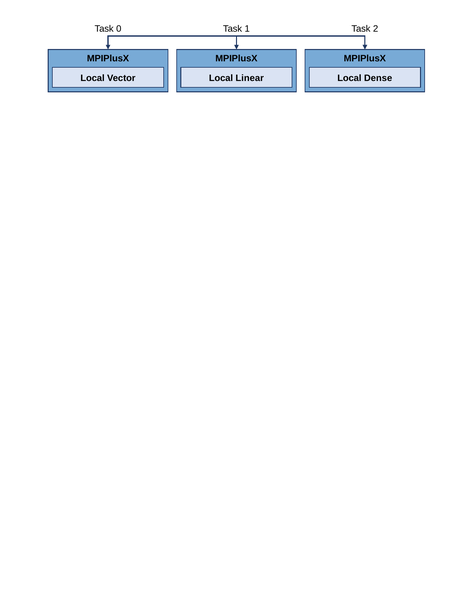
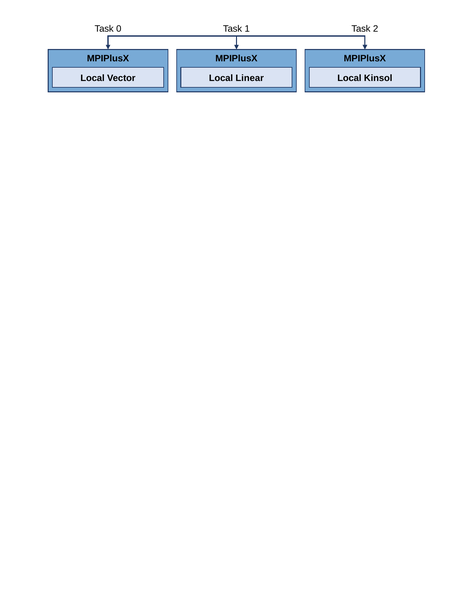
Dense: Dense -> Kinsol (378, 78)
